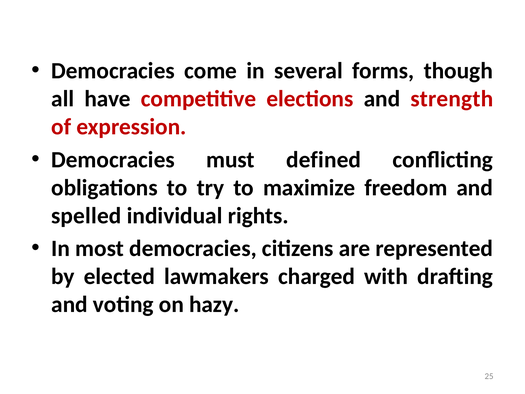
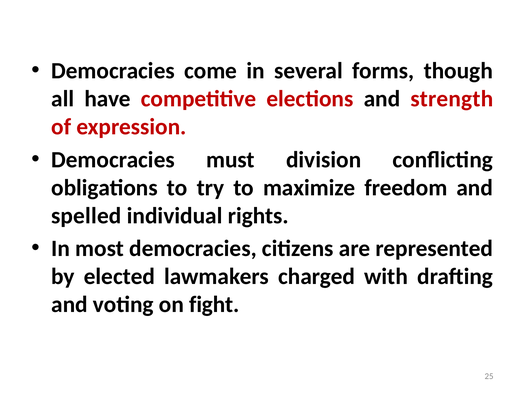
defined: defined -> division (324, 160)
hazy: hazy -> fight (214, 304)
